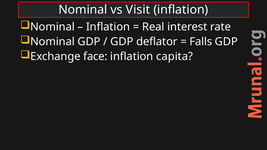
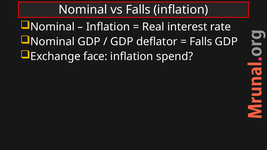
vs Visit: Visit -> Falls (138, 10)
capita: capita -> spend (175, 57)
